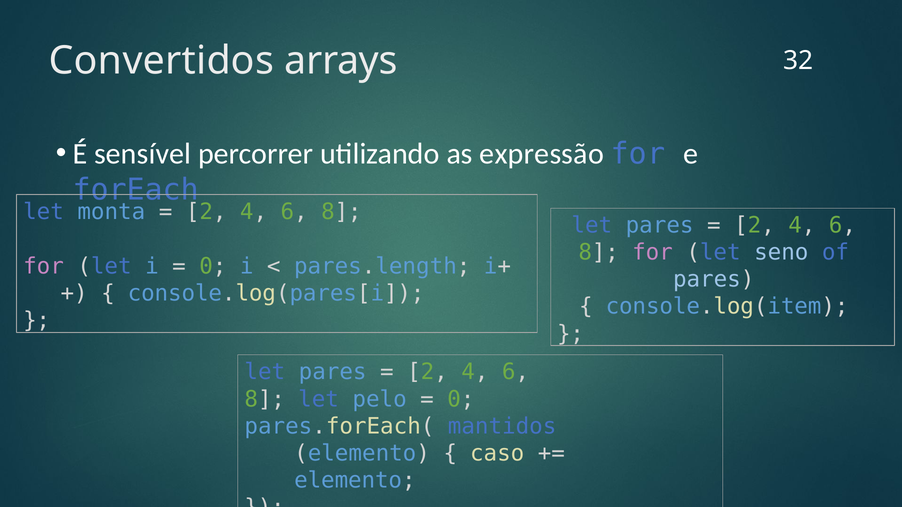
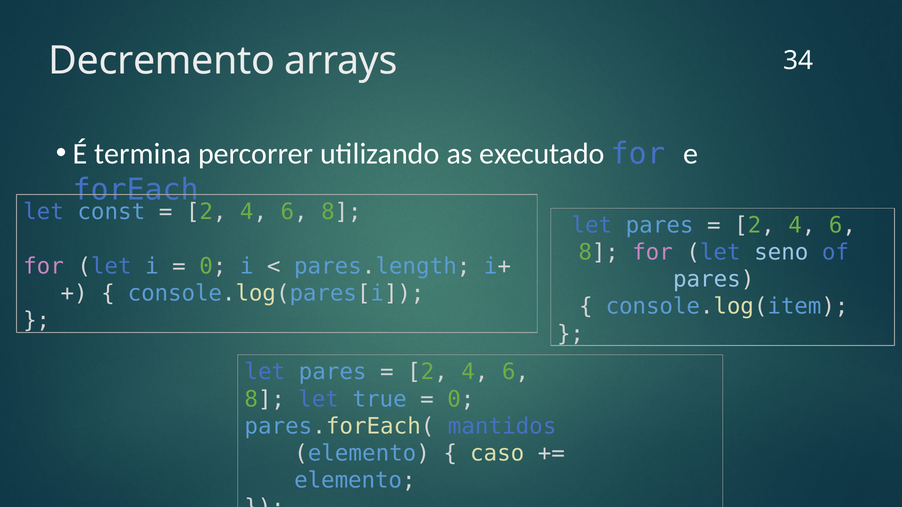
Convertidos: Convertidos -> Decremento (162, 61)
32: 32 -> 34 (798, 61)
sensível: sensível -> termina (143, 154)
expressão: expressão -> executado (542, 154)
monta: monta -> const (111, 212)
pelo: pelo -> true (380, 399)
